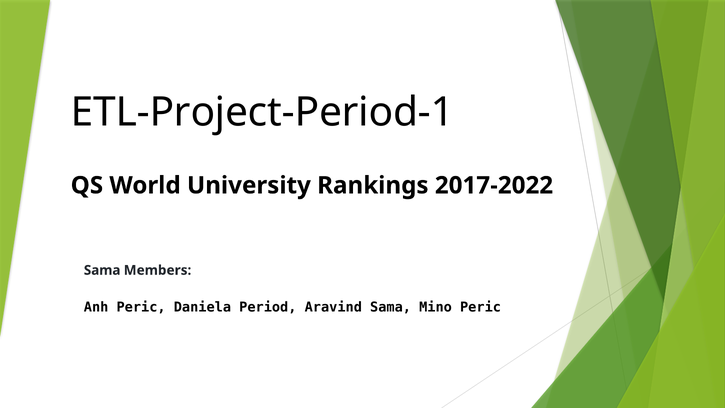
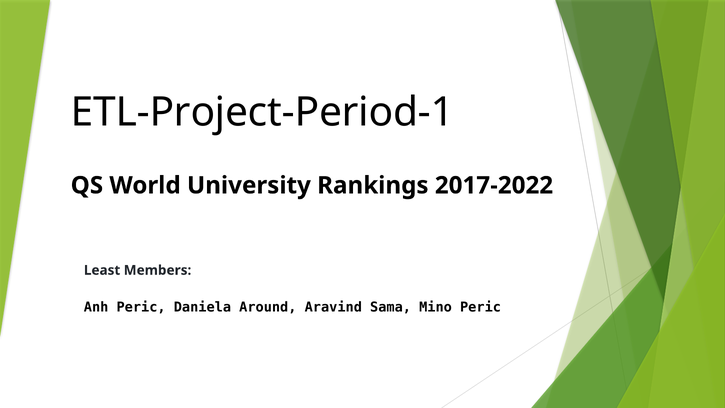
Sama: Sama -> Least (102, 270)
Period: Period -> Around (268, 307)
